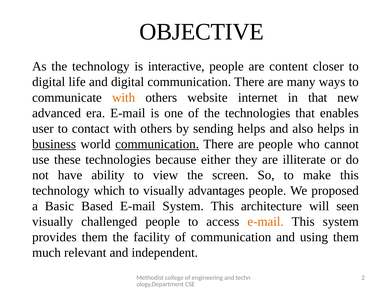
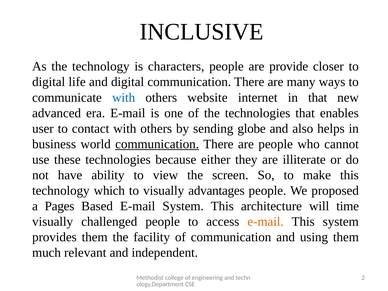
OBJECTIVE: OBJECTIVE -> INCLUSIVE (202, 32)
interactive: interactive -> characters (176, 66)
content: content -> provide (289, 66)
with colour: orange -> blue (124, 97)
sending helps: helps -> globe (252, 129)
business underline: present -> none (54, 144)
Basic: Basic -> Pages (60, 206)
seen: seen -> time (348, 206)
